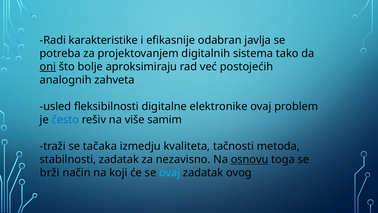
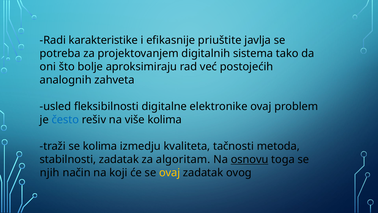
odabran: odabran -> priuštite (220, 40)
oni underline: present -> none (48, 67)
više samim: samim -> kolima (165, 120)
se tačaka: tačaka -> kolima (100, 146)
nezavisno: nezavisno -> algoritam (183, 159)
brži: brži -> njih (50, 172)
ovaj colour: light blue -> yellow (170, 172)
